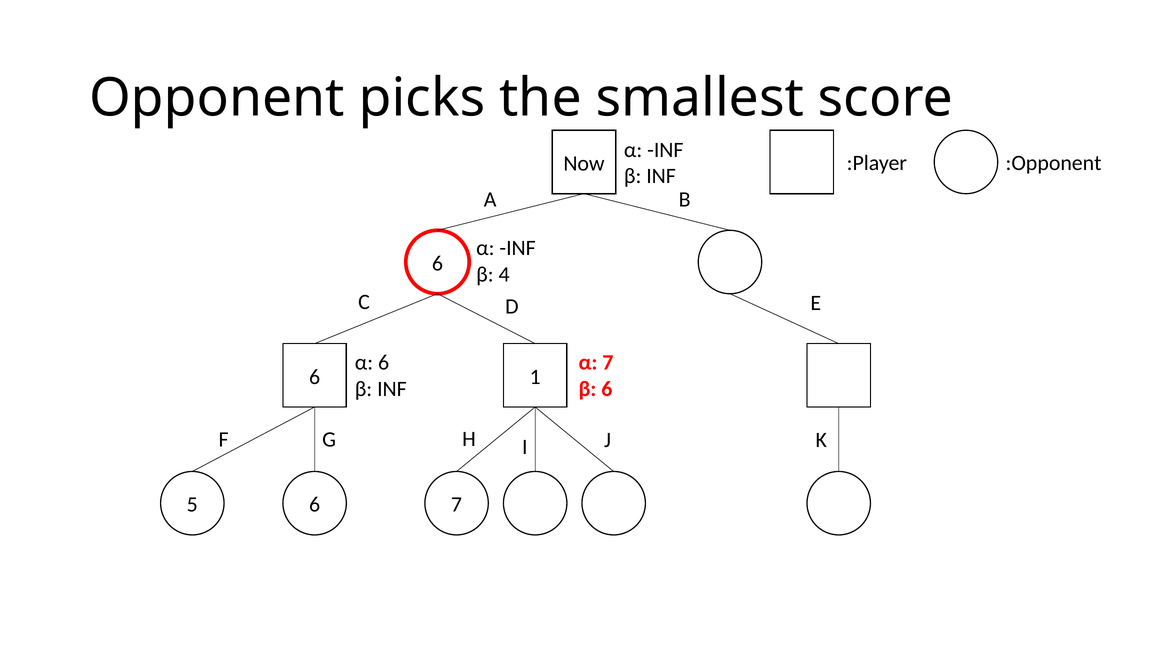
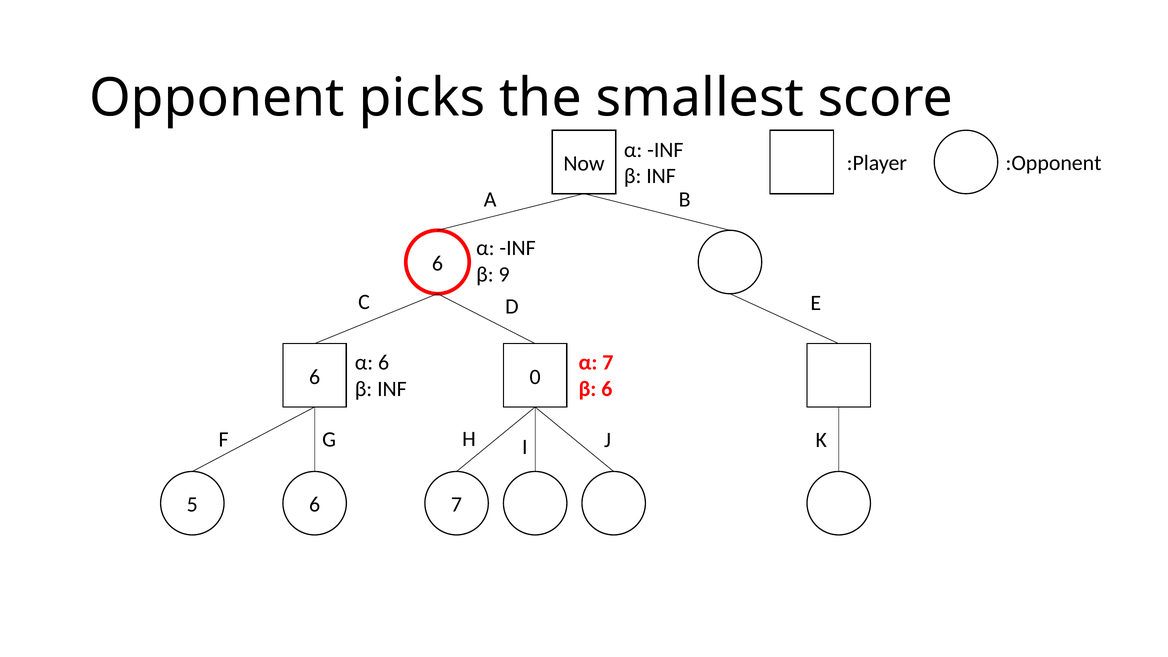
4: 4 -> 9 (504, 274)
1: 1 -> 0 (535, 377)
